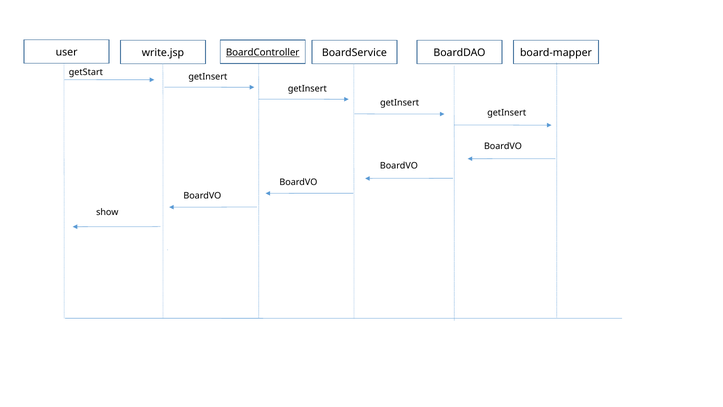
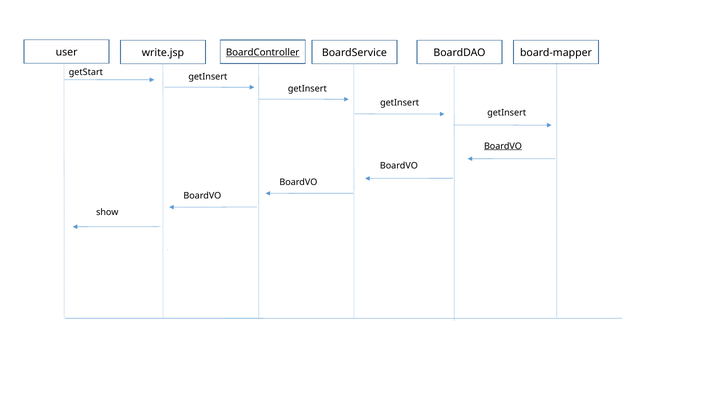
BoardVO underline: none -> present (503, 146)
